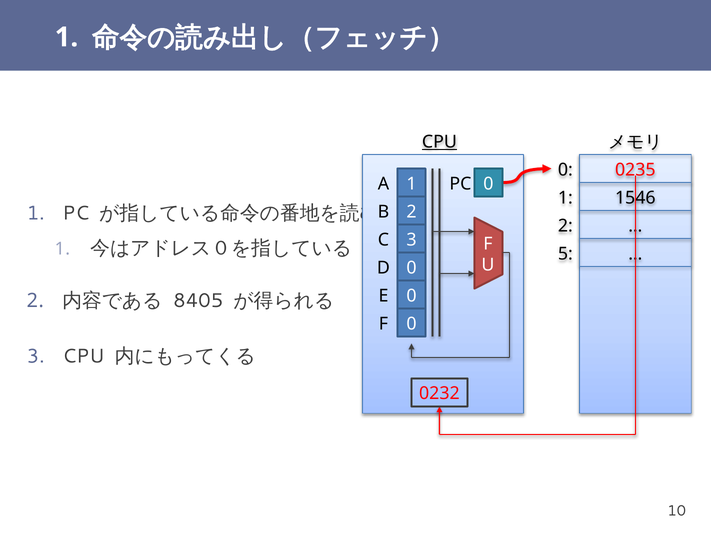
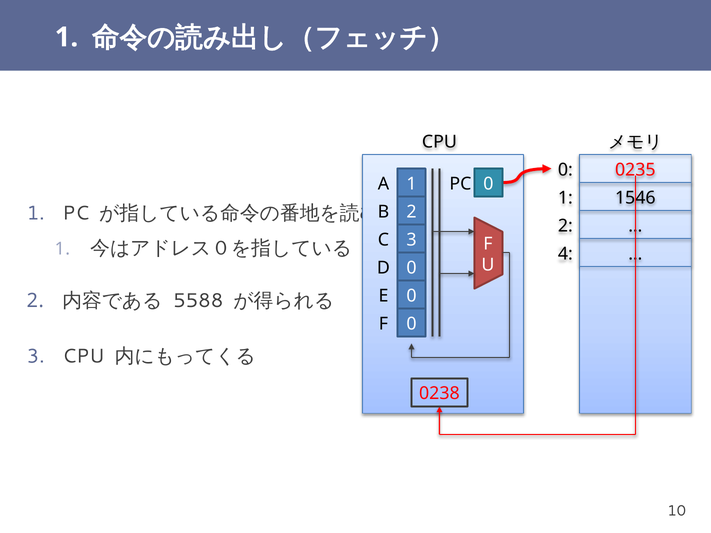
CPU underline: present -> none (439, 142)
5: 5 -> 4 (565, 254)
8405: 8405 -> 5588 (198, 301)
0232: 0232 -> 0238 (439, 394)
